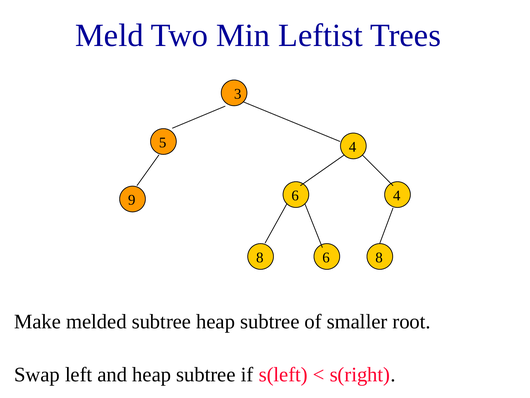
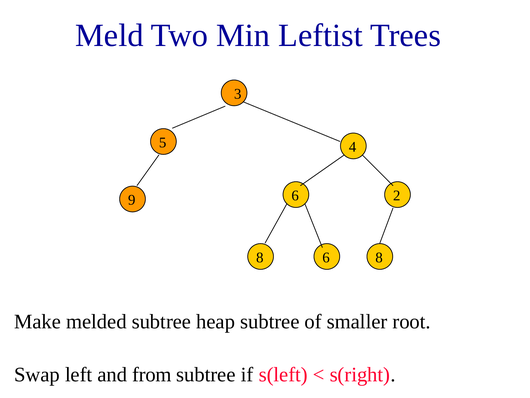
6 4: 4 -> 2 (397, 195)
and heap: heap -> from (152, 374)
